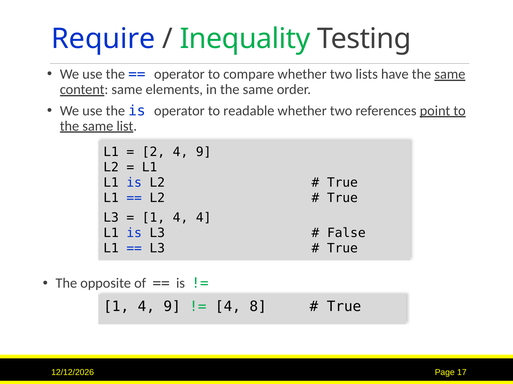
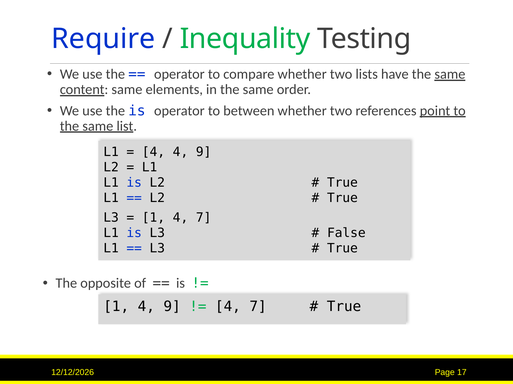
readable: readable -> between (249, 111)
2: 2 -> 4 (153, 152)
1 4 4: 4 -> 7 (204, 218)
8: 8 -> 7 (258, 307)
